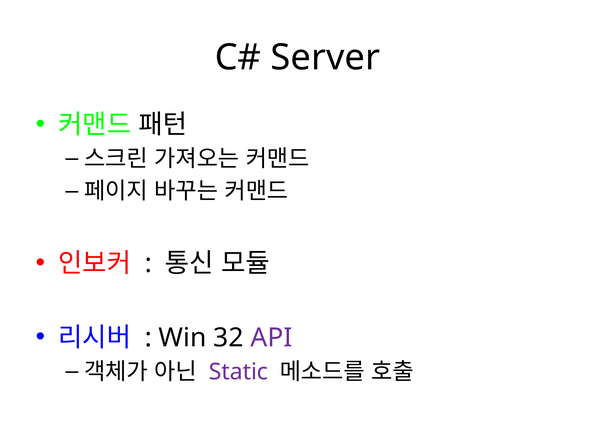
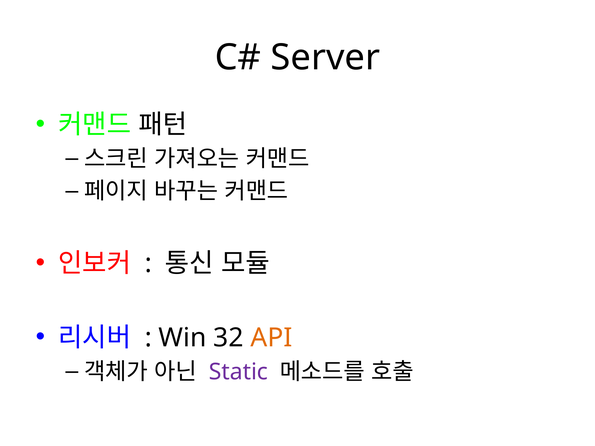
API colour: purple -> orange (271, 338)
